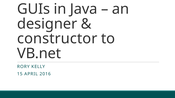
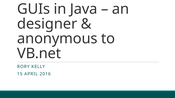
constructor: constructor -> anonymous (57, 39)
